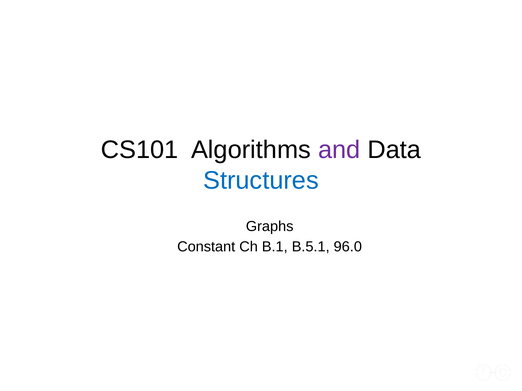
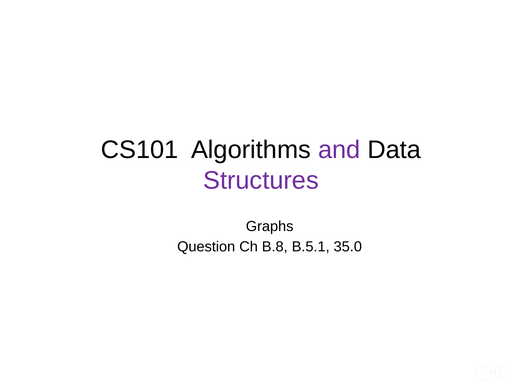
Structures colour: blue -> purple (261, 181)
Constant: Constant -> Question (206, 247)
B.1: B.1 -> B.8 (275, 247)
96.0: 96.0 -> 35.0 (348, 247)
